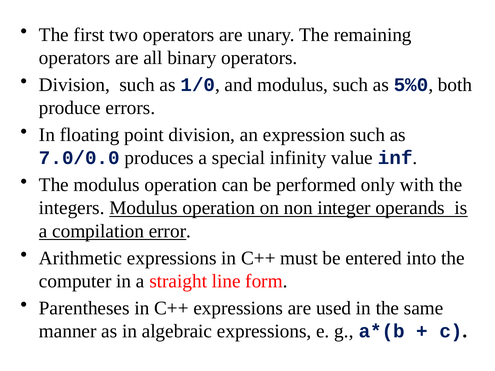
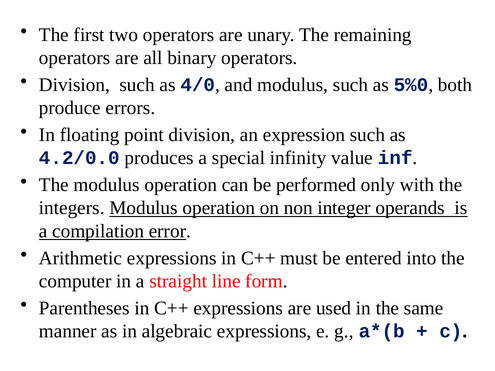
1/0: 1/0 -> 4/0 (198, 85)
7.0/0.0: 7.0/0.0 -> 4.2/0.0 (79, 158)
